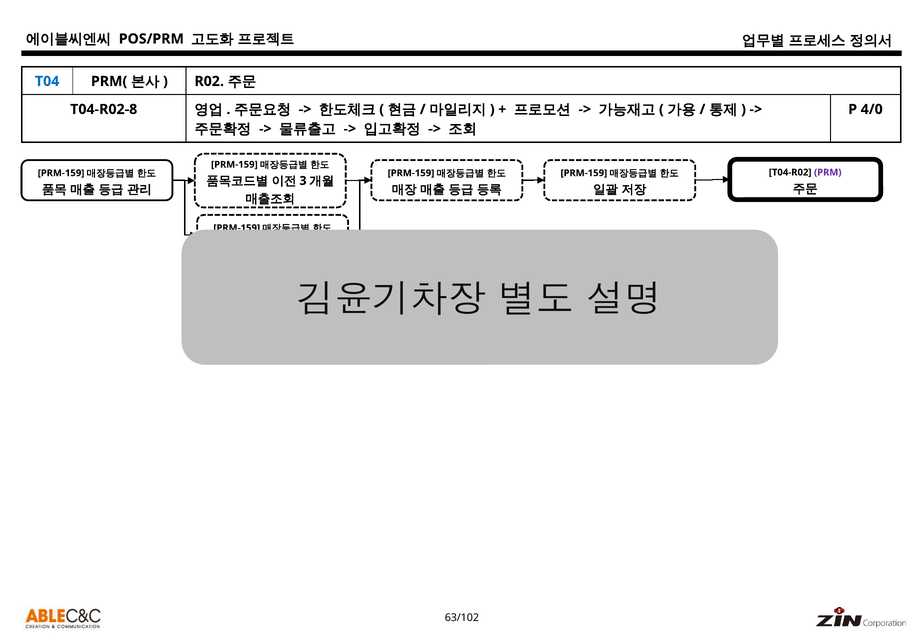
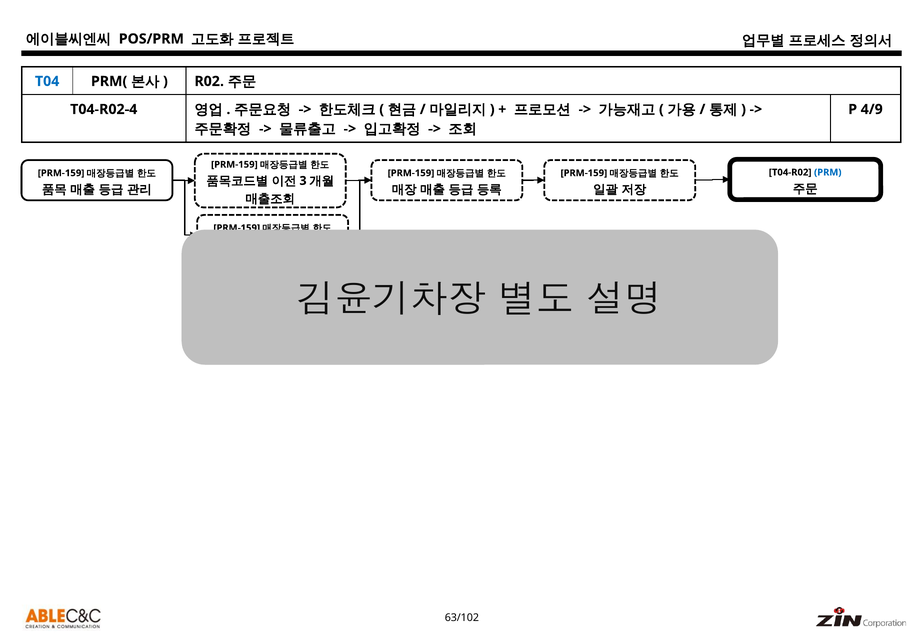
T04-R02-8: T04-R02-8 -> T04-R02-4 (104, 109)
4/0: 4/0 -> 4/9 (872, 109)
PRM colour: purple -> blue (828, 172)
